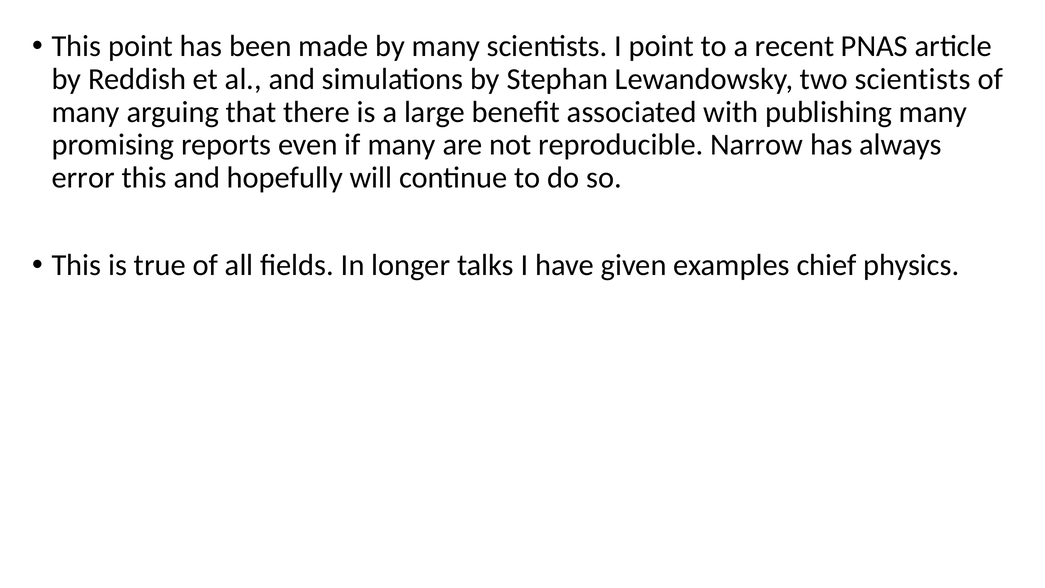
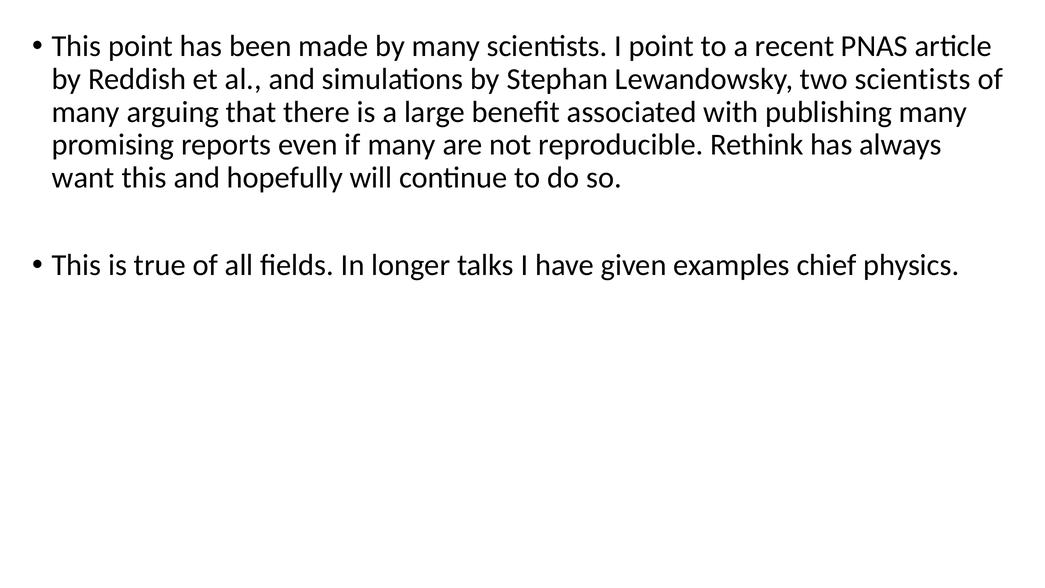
Narrow: Narrow -> Rethink (757, 145)
error: error -> want (83, 178)
